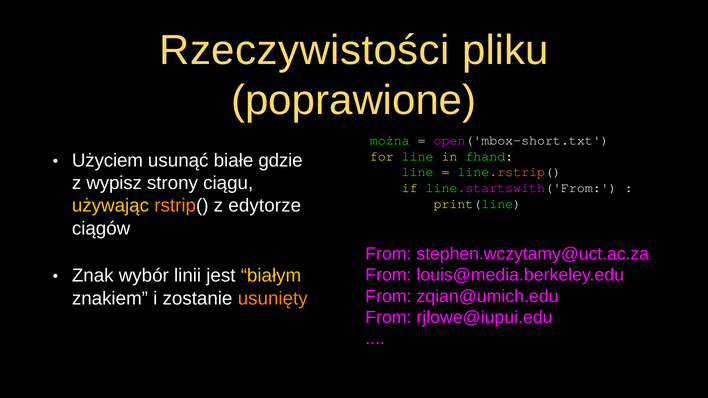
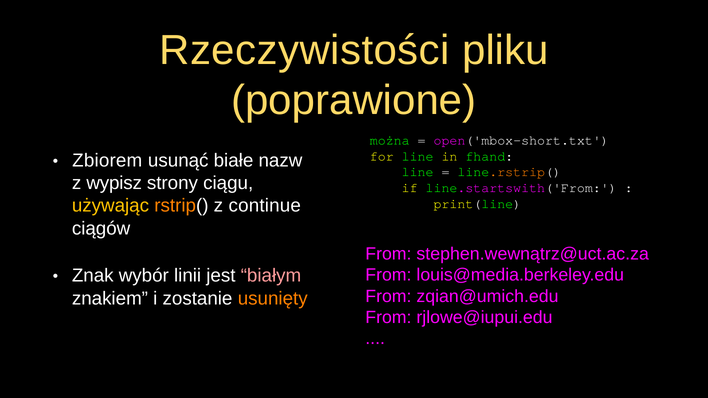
Użyciem: Użyciem -> Zbiorem (107, 161)
gdzie: gdzie -> nazw (280, 161)
edytorze: edytorze -> continue (265, 206)
stephen.wczytamy@uct.ac.za: stephen.wczytamy@uct.ac.za -> stephen.wewnątrz@uct.ac.za (533, 254)
białym colour: yellow -> pink (271, 276)
